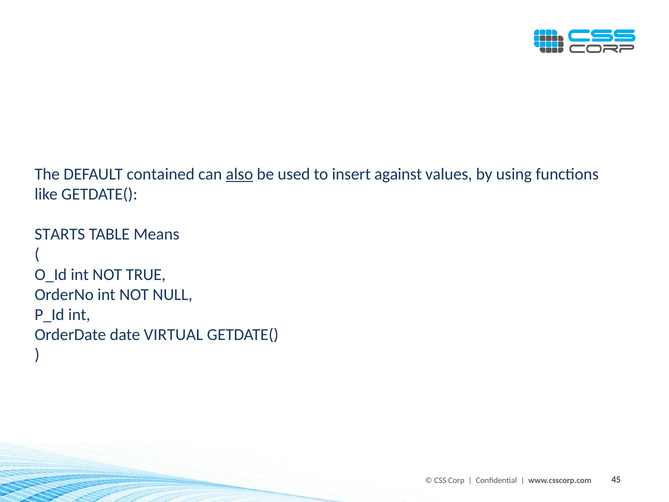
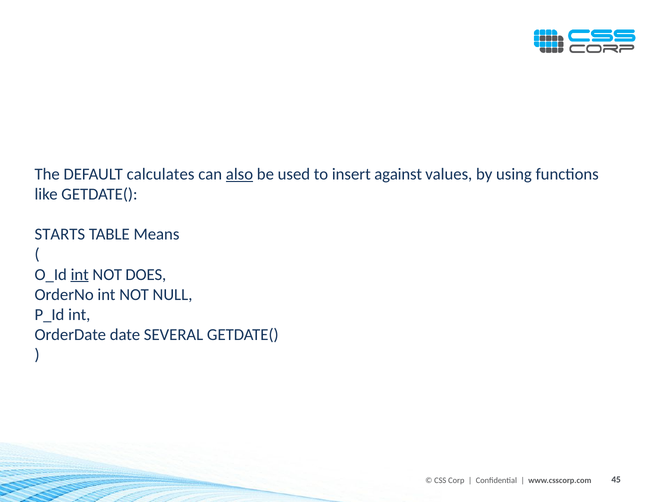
contained: contained -> calculates (161, 174)
int underline: none -> present (80, 274)
TRUE: TRUE -> DOES (146, 274)
VIRTUAL: VIRTUAL -> SEVERAL (174, 335)
